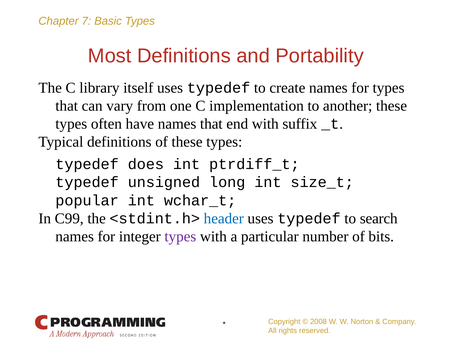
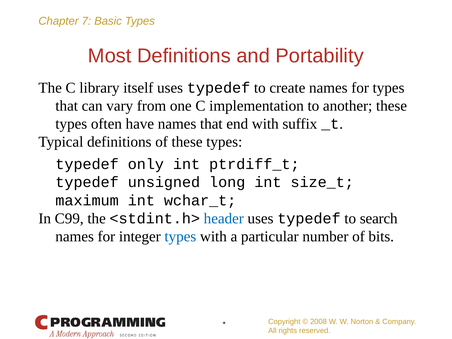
does: does -> only (146, 164)
popular: popular -> maximum (87, 201)
types colour: purple -> blue (180, 237)
